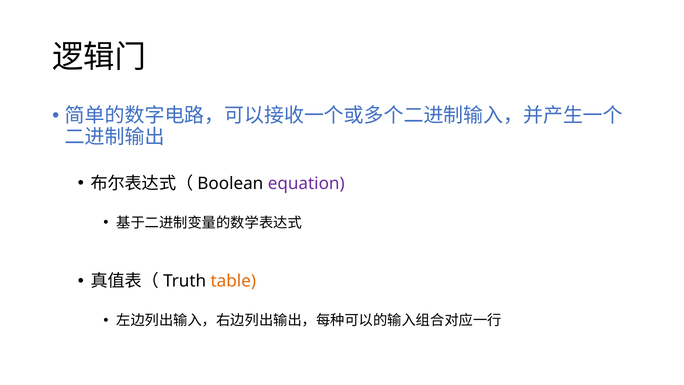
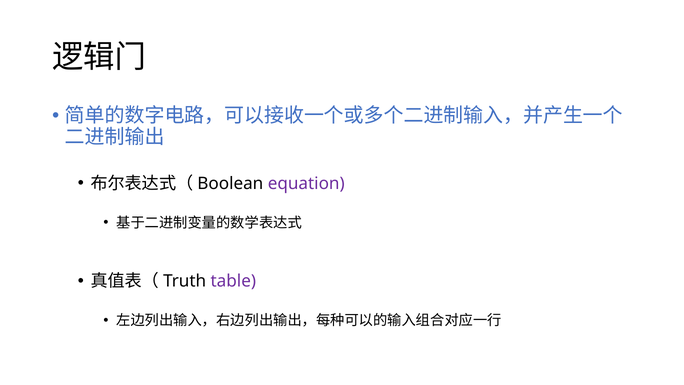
table colour: orange -> purple (233, 281)
